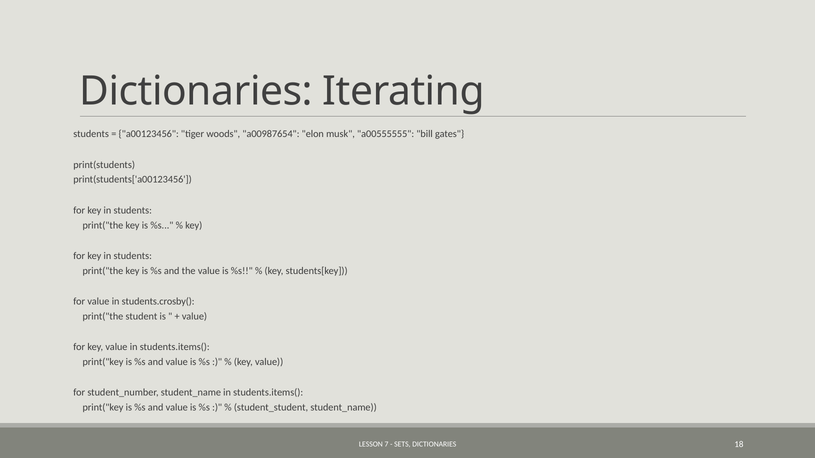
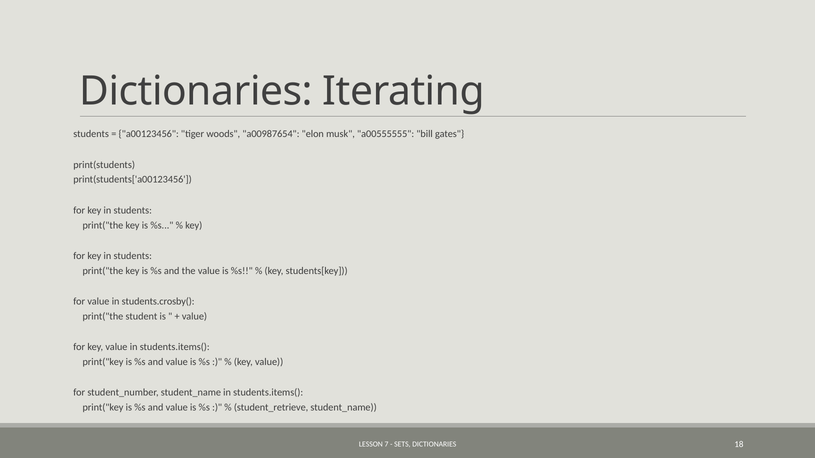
student_student: student_student -> student_retrieve (271, 408)
